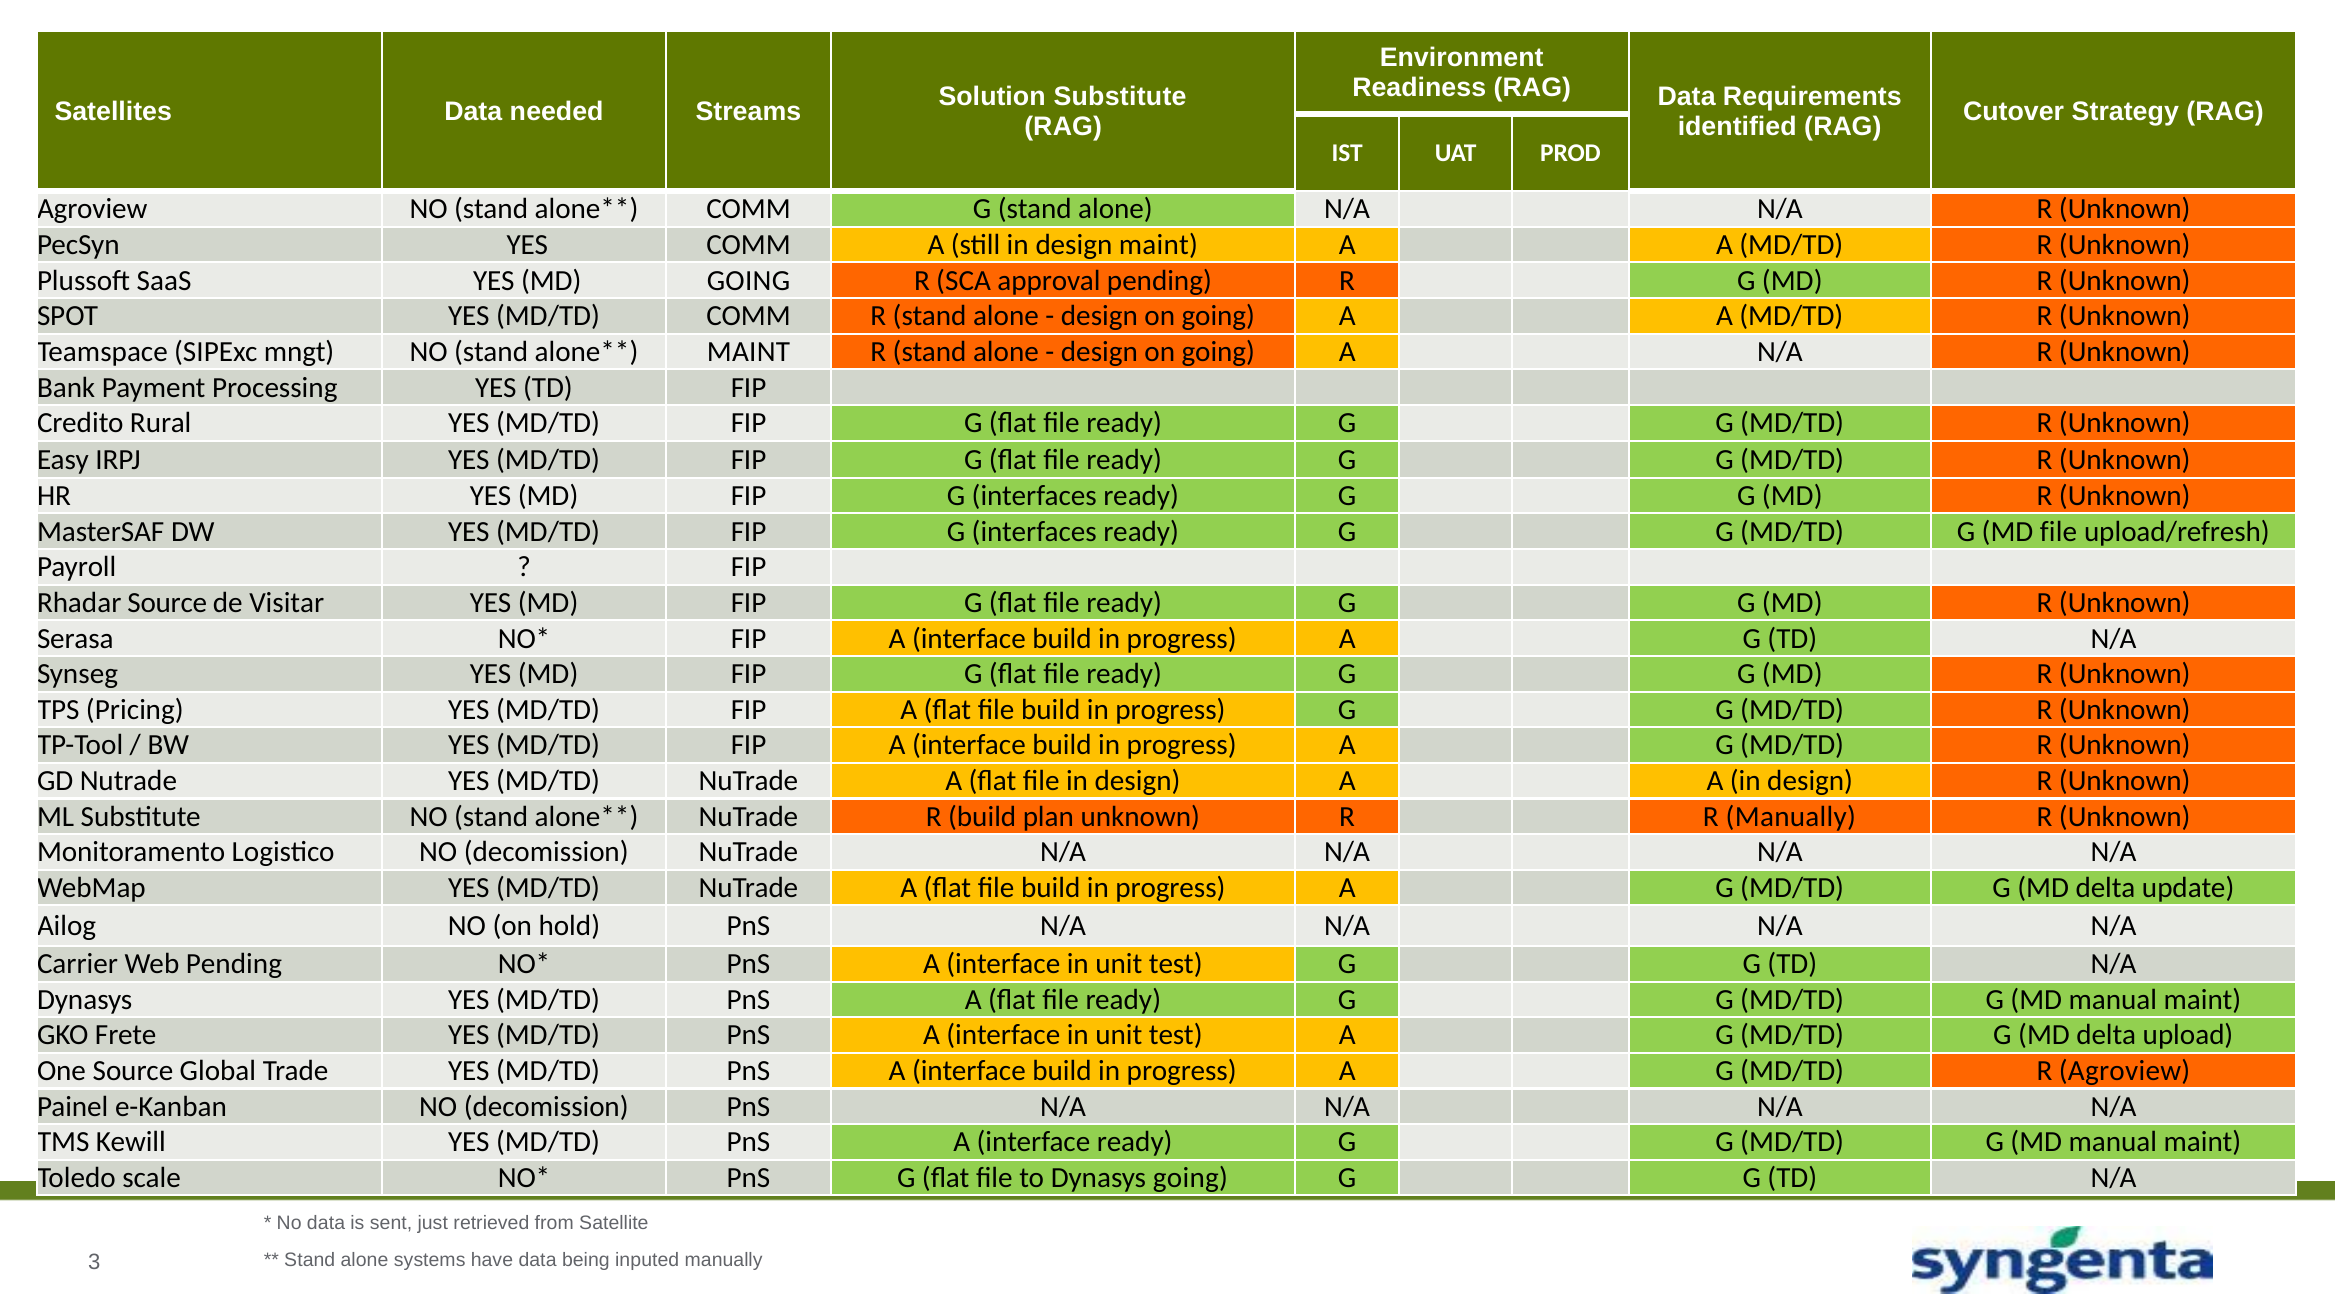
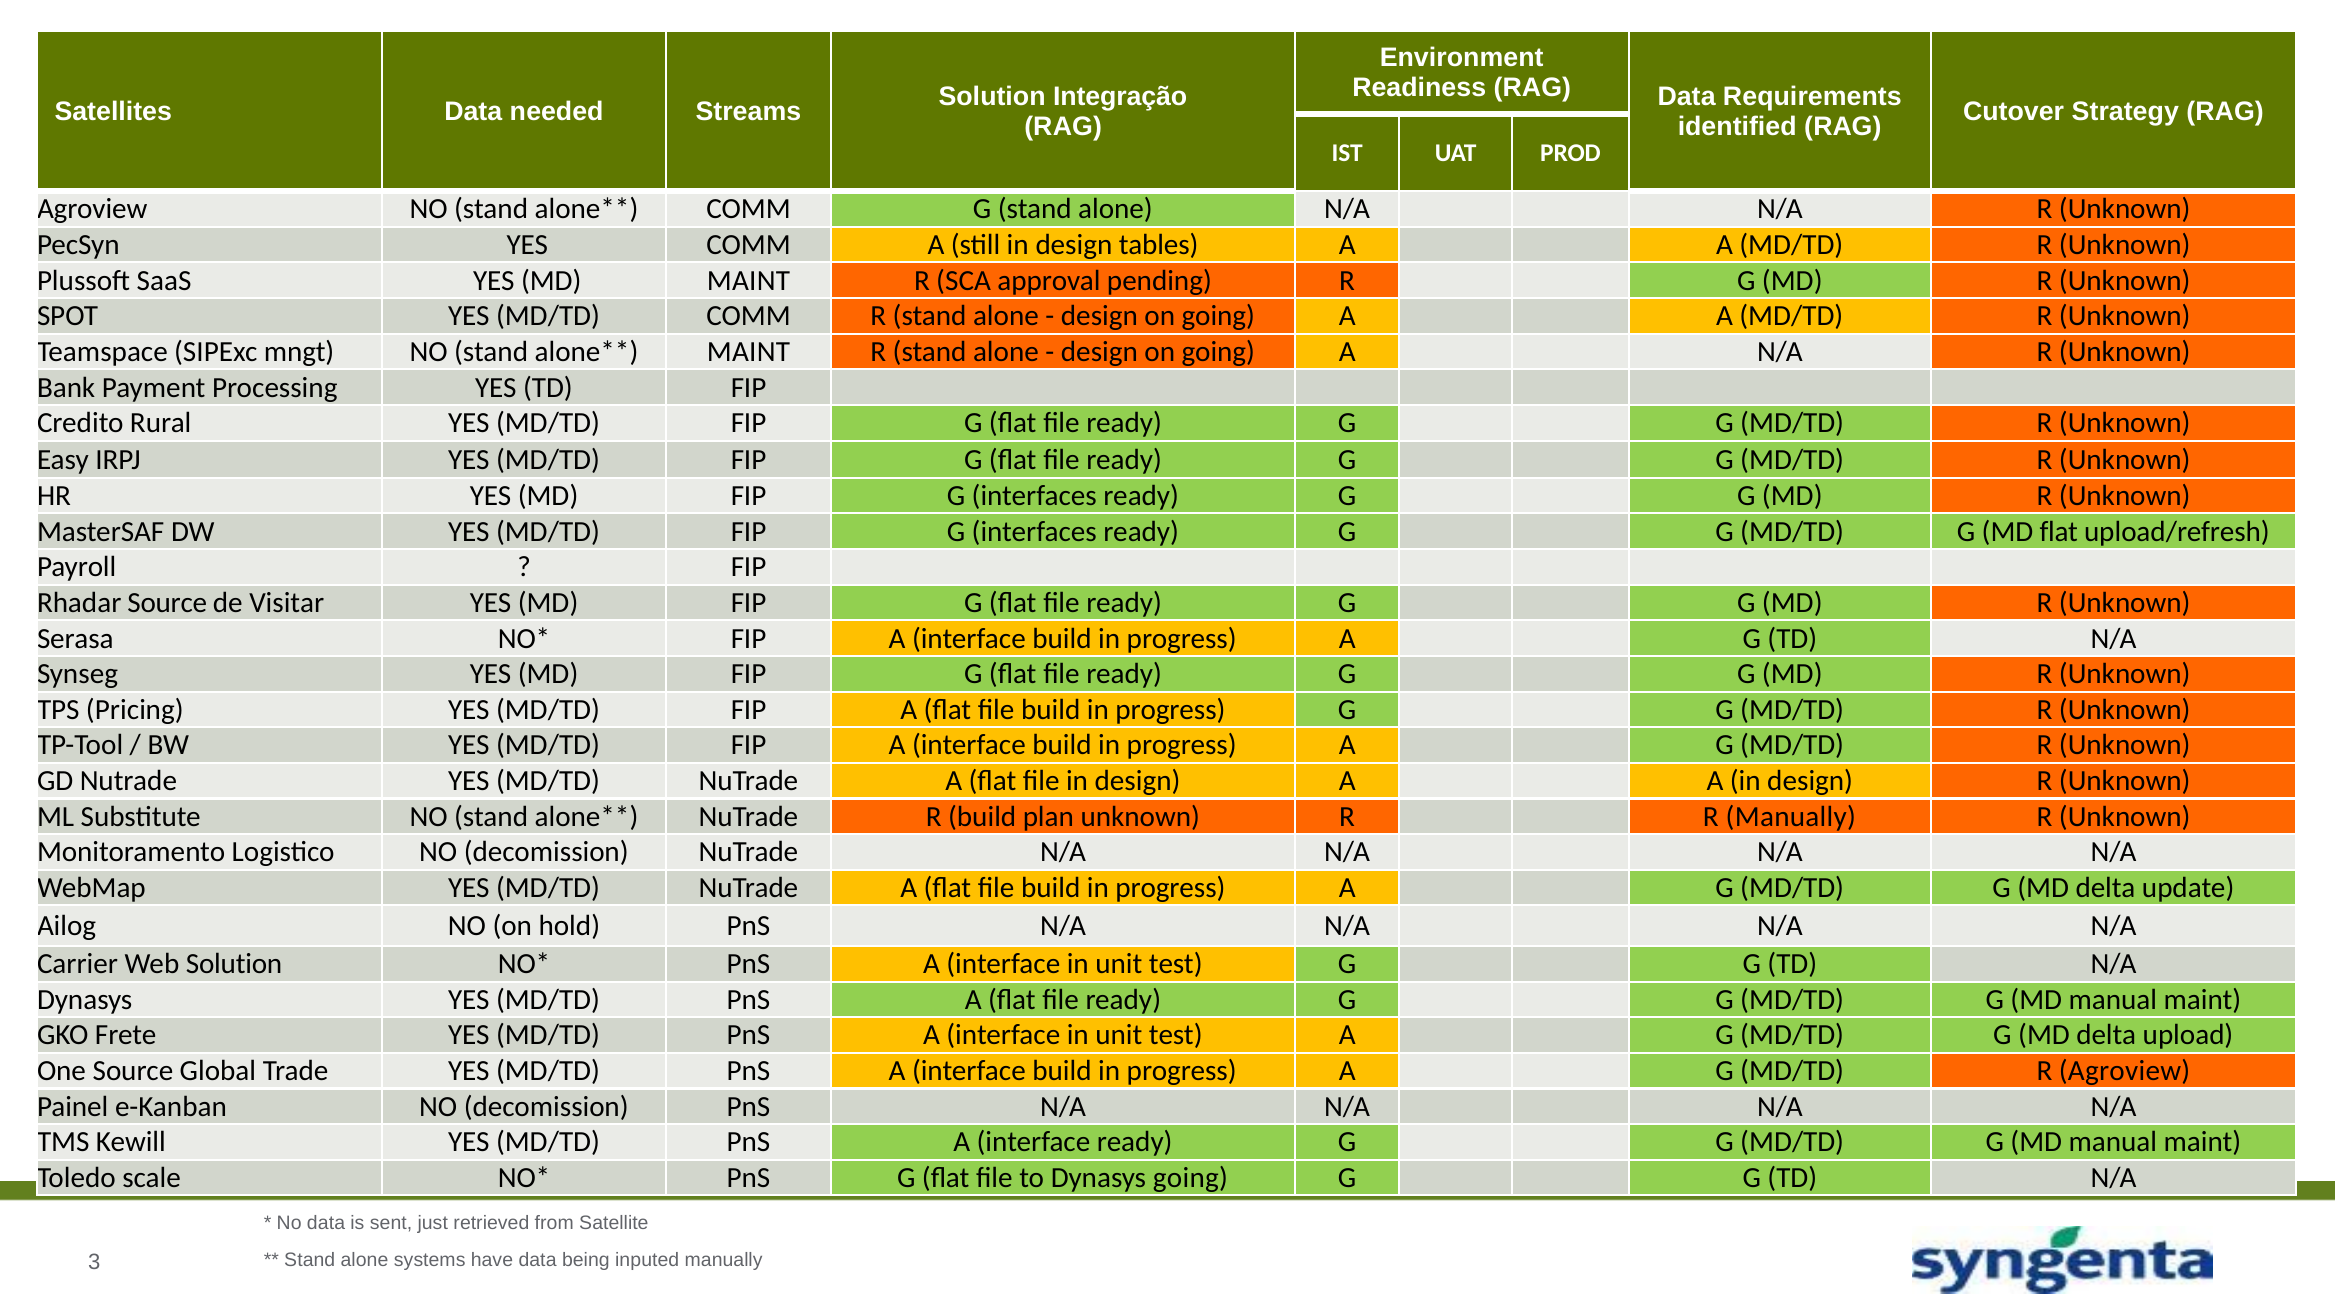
Solution Substitute: Substitute -> Integração (1120, 97)
design maint: maint -> tables (1159, 245)
MD GOING: GOING -> MAINT (748, 281)
MD file: file -> flat (2059, 532)
Web Pending: Pending -> Solution (234, 964)
